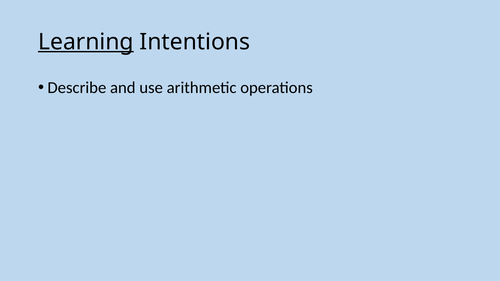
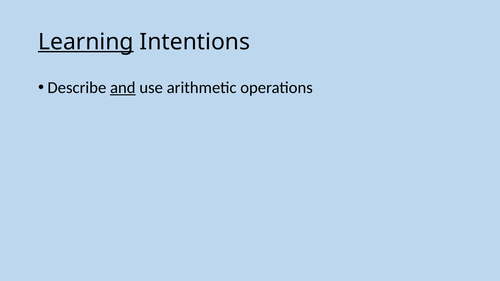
and underline: none -> present (123, 88)
